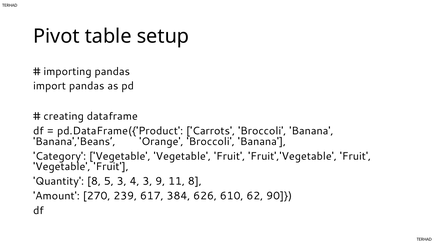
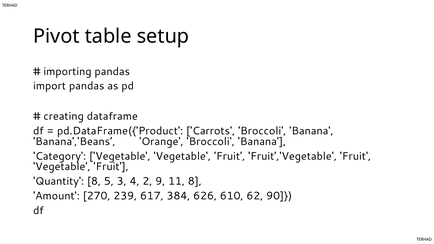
4 3: 3 -> 2 (147, 181)
